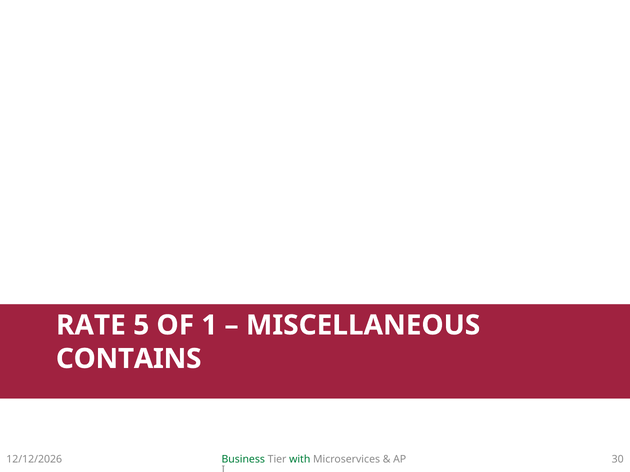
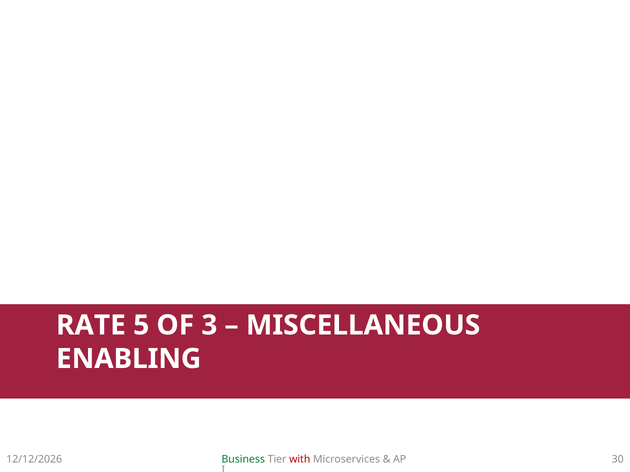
1: 1 -> 3 (209, 326)
CONTAINS: CONTAINS -> ENABLING (129, 359)
with colour: green -> red (300, 460)
